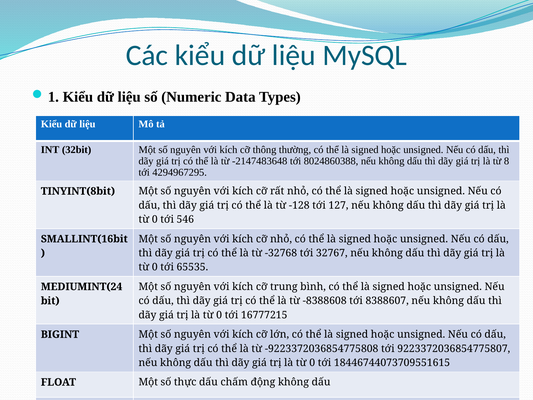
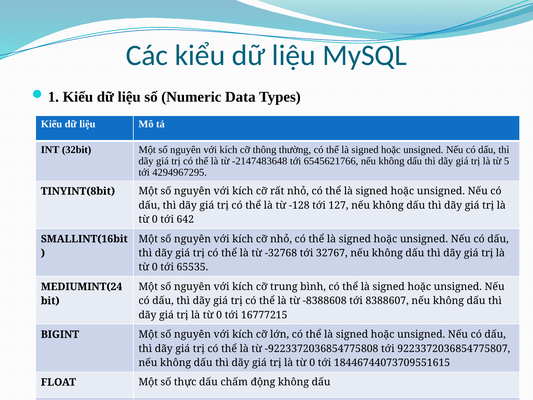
8024860388: 8024860388 -> 6545621766 (331, 161)
8: 8 -> 5 (507, 161)
546: 546 -> 642 (185, 219)
